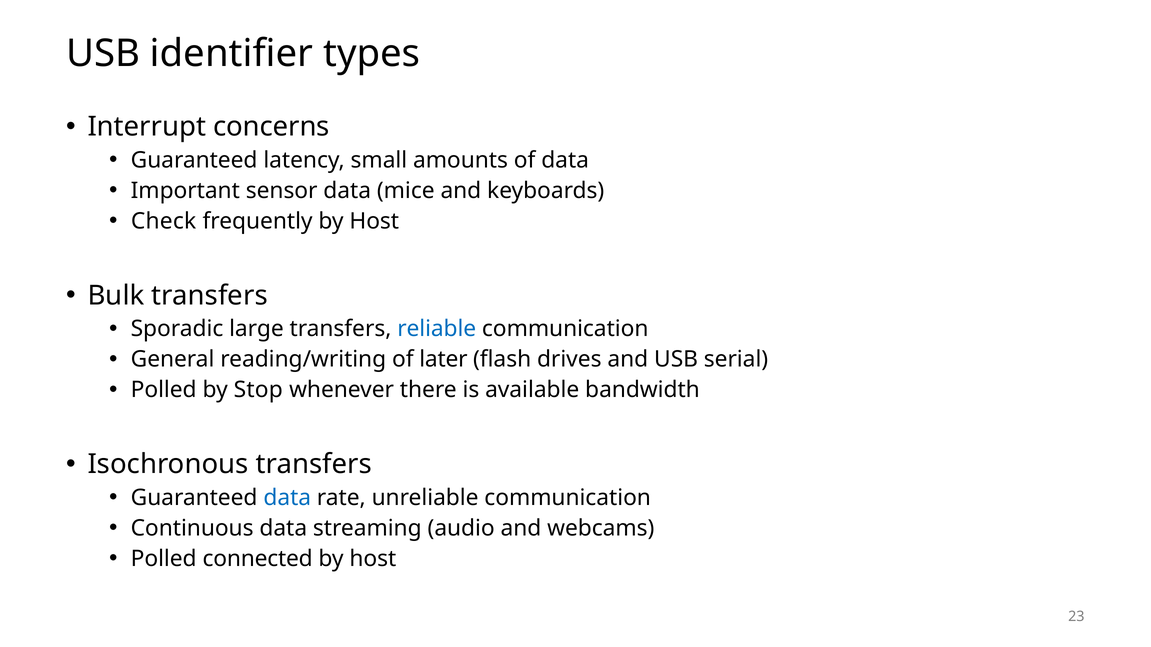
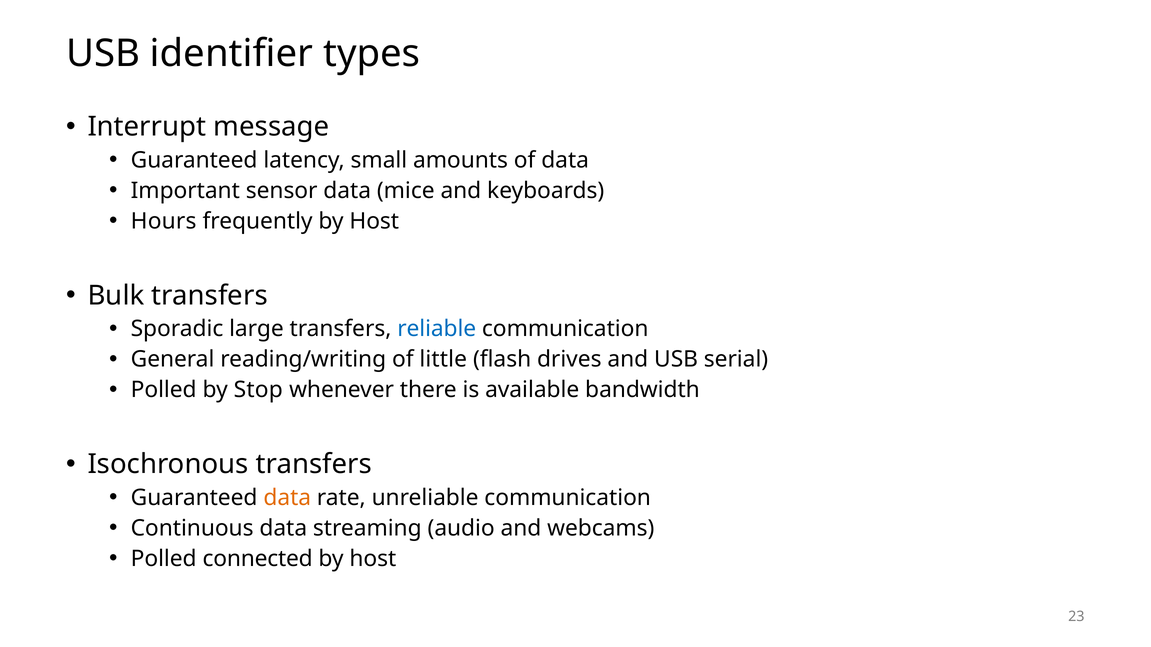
concerns: concerns -> message (271, 127)
Check: Check -> Hours (164, 221)
later: later -> little (443, 360)
data colour: blue -> orange (287, 498)
